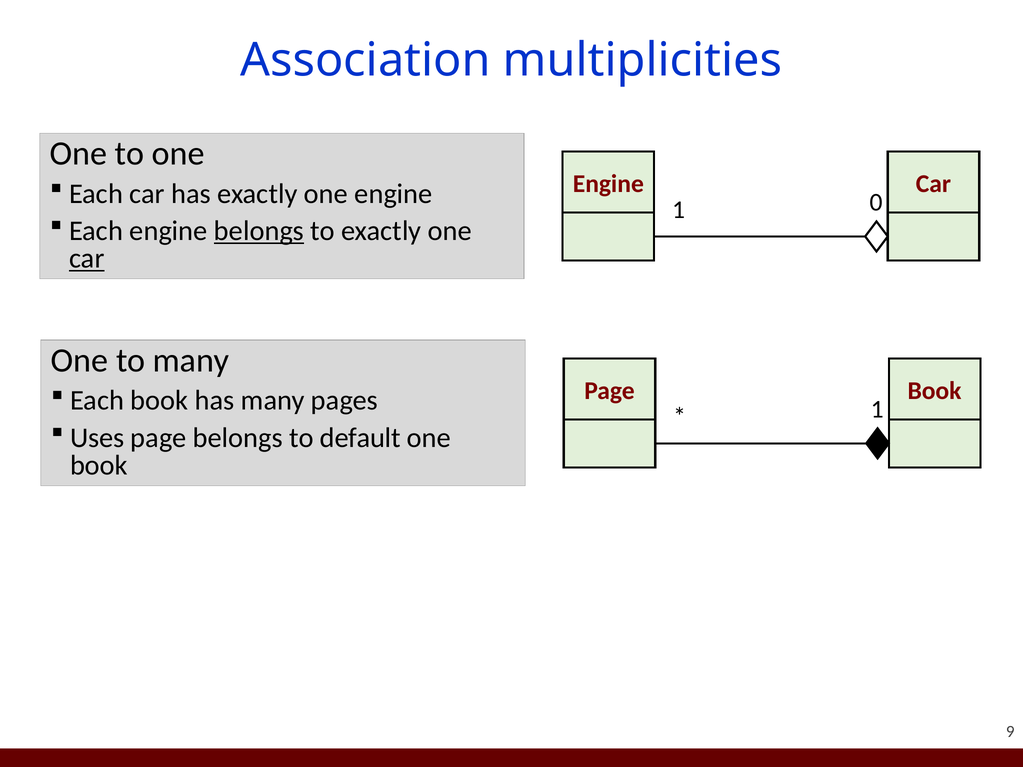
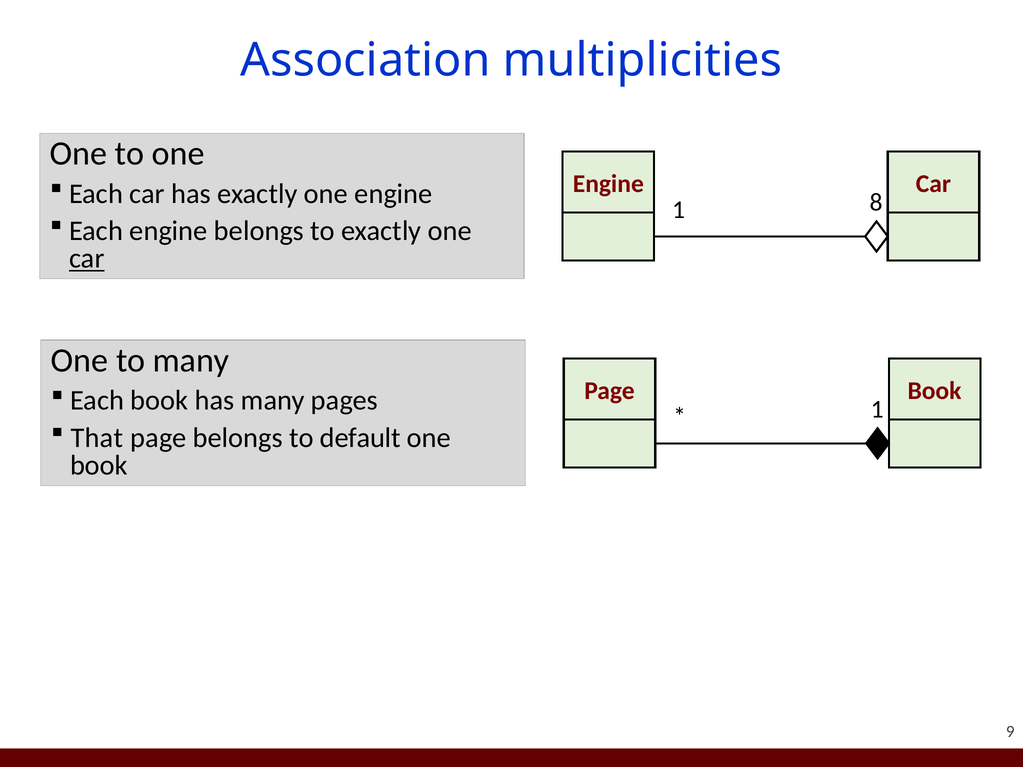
0: 0 -> 8 (876, 202)
belongs underline: present -> none (259, 231)
Uses: Uses -> That (97, 438)
